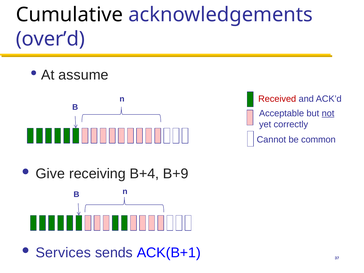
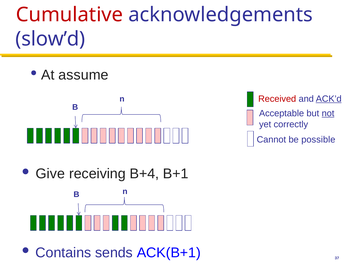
Cumulative colour: black -> red (69, 15)
over’d: over’d -> slow’d (50, 39)
ACK’d underline: none -> present (329, 99)
common: common -> possible (318, 140)
B+9: B+9 -> B+1 (176, 174)
Services: Services -> Contains (63, 253)
